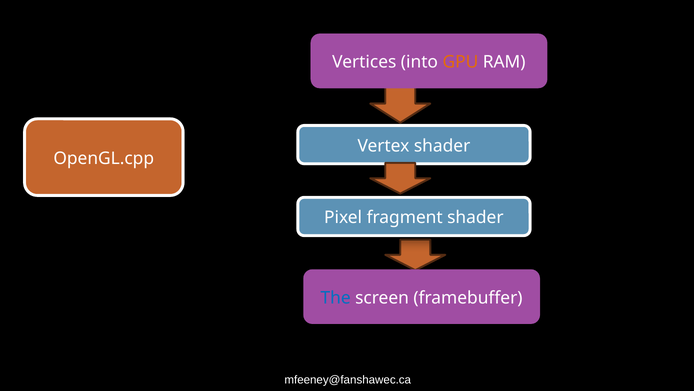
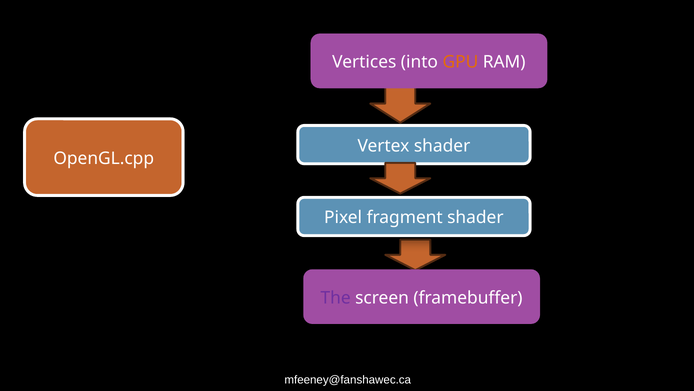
The colour: blue -> purple (336, 297)
